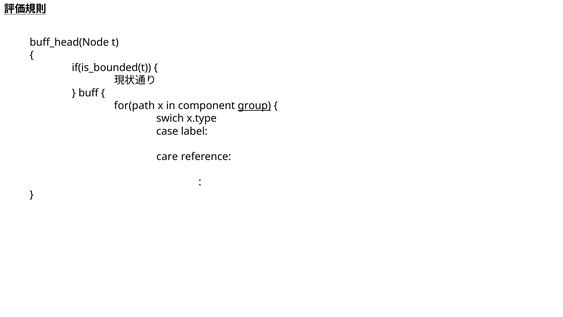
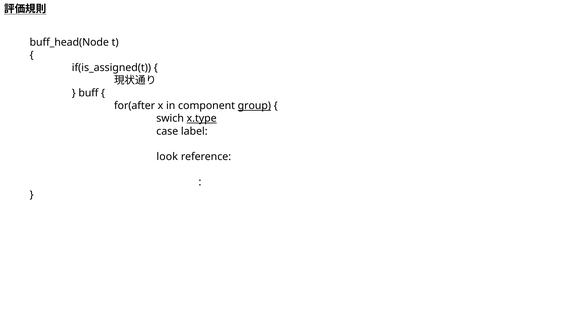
if(is_bounded(t: if(is_bounded(t -> if(is_assigned(t (111, 68)
for(path: for(path -> for(after (135, 106)
x.type underline: none -> present (202, 118)
care: care -> look (167, 156)
